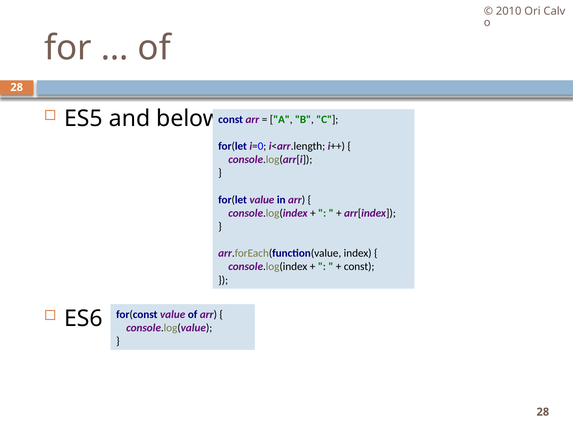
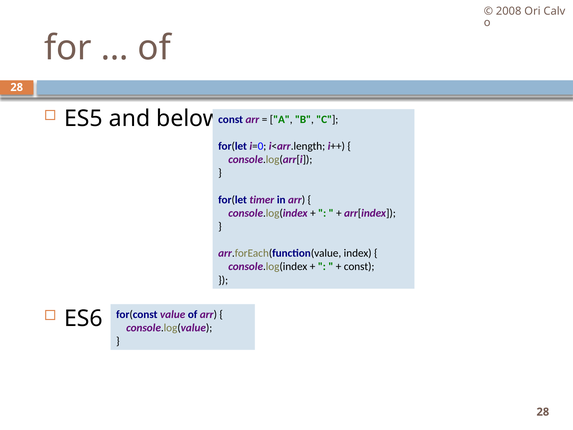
2010: 2010 -> 2008 (509, 11)
for(let value: value -> timer (262, 200)
